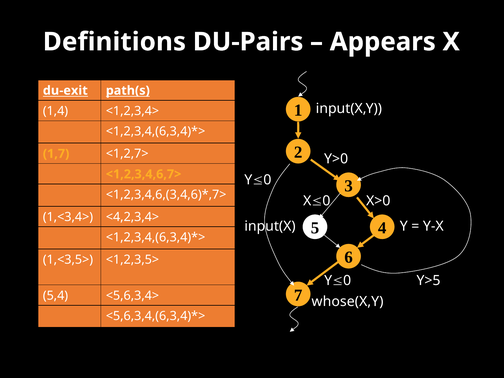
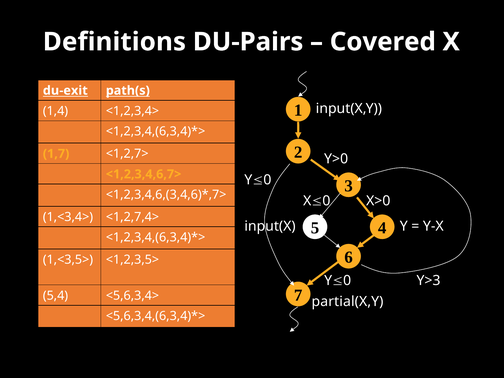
Appears: Appears -> Covered (383, 42)
<4,2,3,4>: <4,2,3,4> -> <1,2,7,4> (132, 217)
Y>5: Y>5 -> Y>3 (429, 281)
whose(X,Y: whose(X,Y -> partial(X,Y (348, 302)
